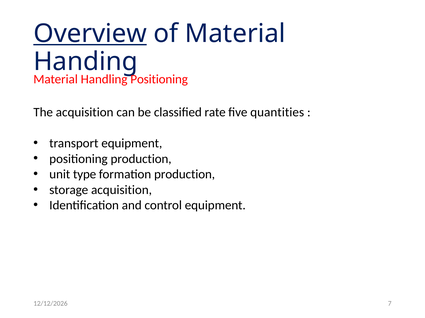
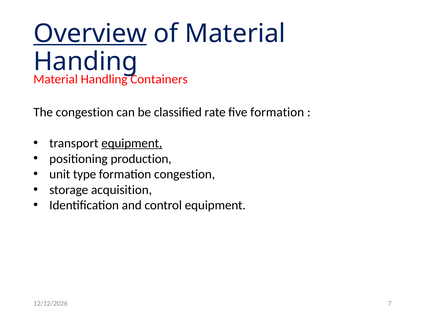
Positioning: Positioning -> Containers (159, 79)
The acquisition: acquisition -> congestion (85, 112)
five quantities: quantities -> formation (277, 112)
equipment underline: none -> present (132, 144)
formation production: production -> congestion (185, 175)
